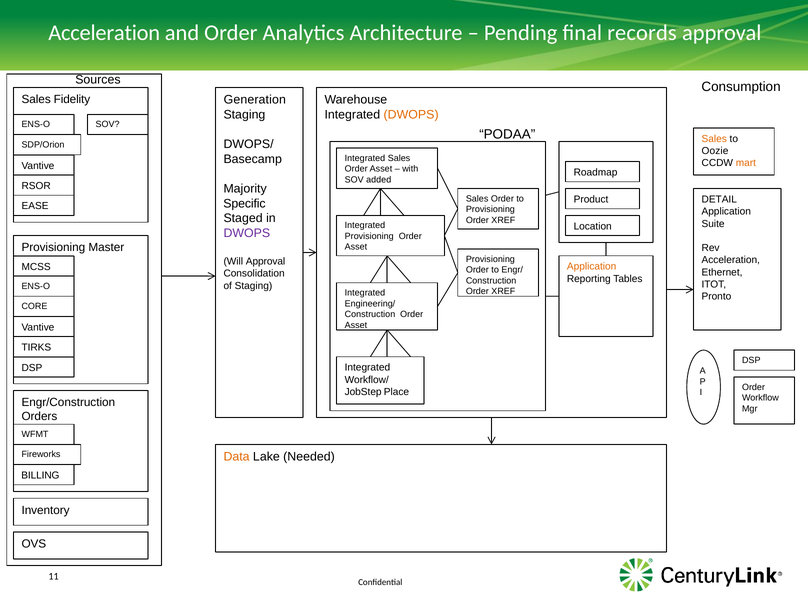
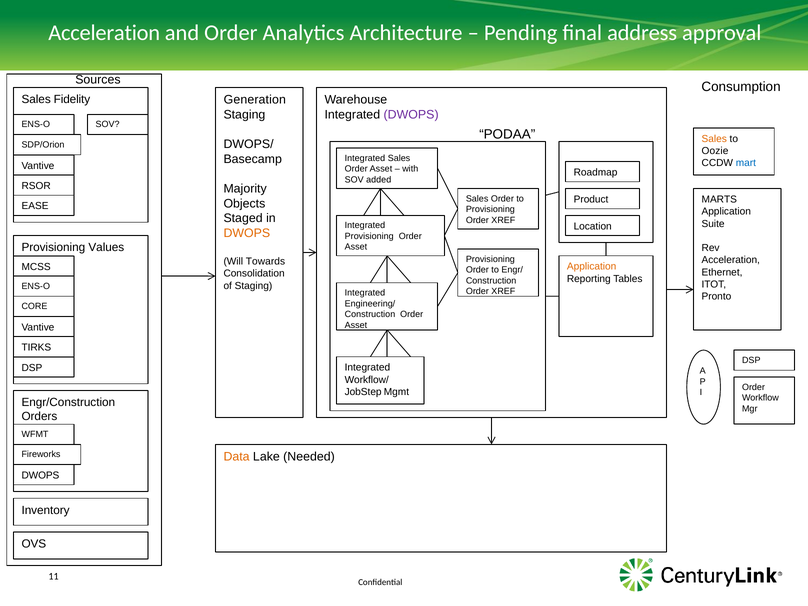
records: records -> address (642, 33)
DWOPS colour: orange -> purple (411, 115)
mart colour: orange -> blue (746, 163)
DETAIL: DETAIL -> MARTS (719, 199)
Specific: Specific -> Objects (244, 204)
DWOPS colour: purple -> orange (247, 233)
Master: Master -> Values (106, 248)
Will Approval: Approval -> Towards (265, 261)
Place: Place -> Mgmt (396, 392)
BILLING: BILLING -> DWOPS (40, 475)
